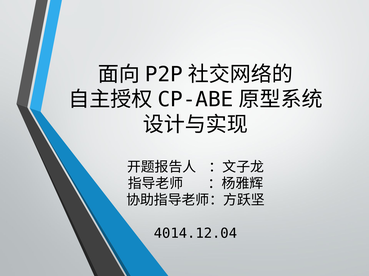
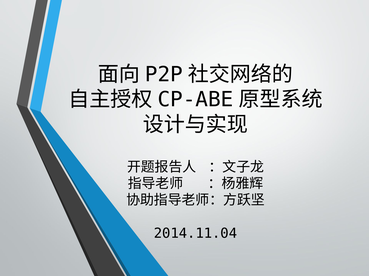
4014.12.04: 4014.12.04 -> 2014.11.04 (196, 234)
